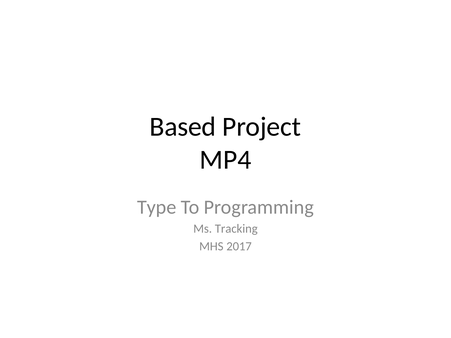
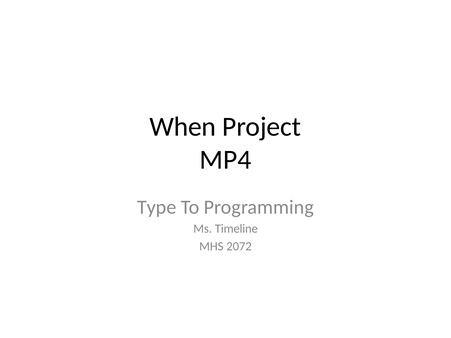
Based: Based -> When (183, 127)
Tracking: Tracking -> Timeline (236, 229)
2017: 2017 -> 2072 (239, 246)
